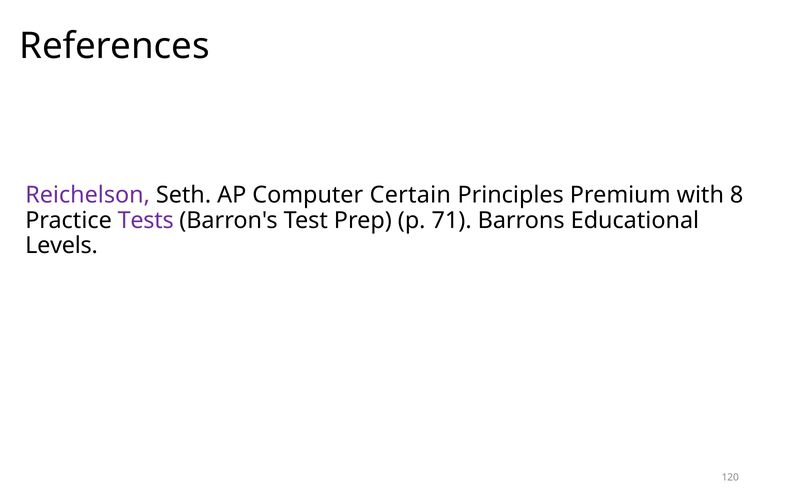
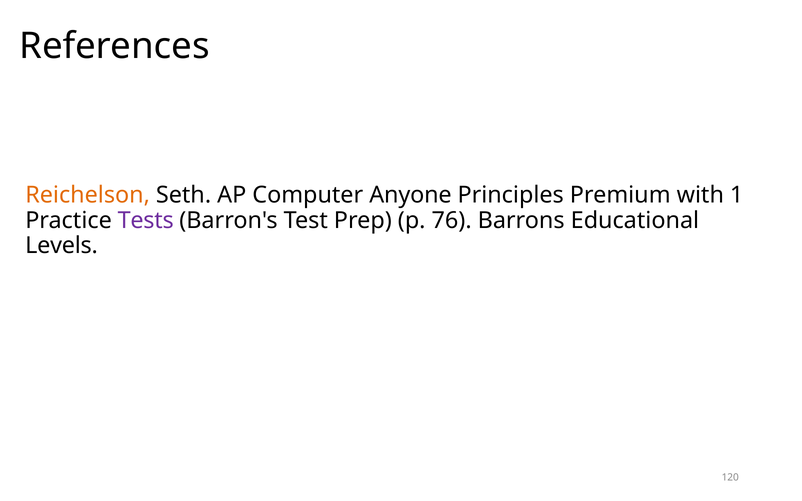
Reichelson colour: purple -> orange (88, 195)
Certain: Certain -> Anyone (410, 195)
8: 8 -> 1 (737, 195)
71: 71 -> 76 (452, 220)
